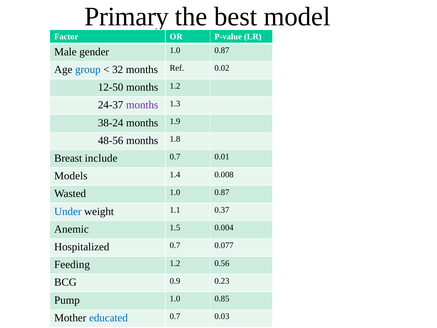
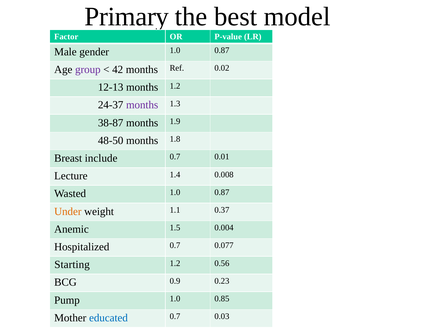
group colour: blue -> purple (88, 69)
32: 32 -> 42 (118, 69)
12-50: 12-50 -> 12-13 (111, 87)
38-24: 38-24 -> 38-87 (111, 123)
48-56: 48-56 -> 48-50 (111, 140)
Models: Models -> Lecture (71, 176)
Under colour: blue -> orange (68, 211)
Feeding: Feeding -> Starting (72, 264)
